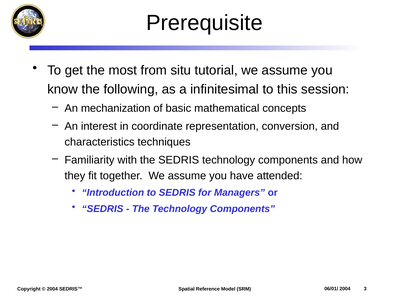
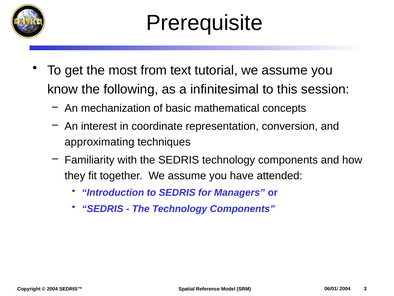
situ: situ -> text (181, 70)
characteristics: characteristics -> approximating (99, 142)
